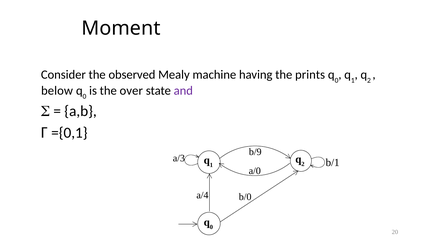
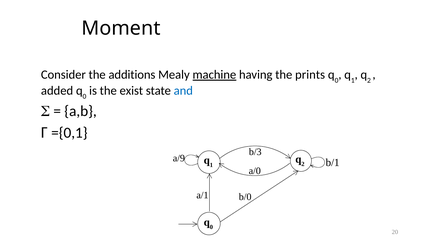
observed: observed -> additions (132, 75)
machine underline: none -> present (214, 75)
below: below -> added (57, 91)
over: over -> exist (131, 91)
and colour: purple -> blue (183, 91)
b/9: b/9 -> b/3 (255, 152)
a/3: a/3 -> a/9 (179, 158)
a/4: a/4 -> a/1 (202, 195)
